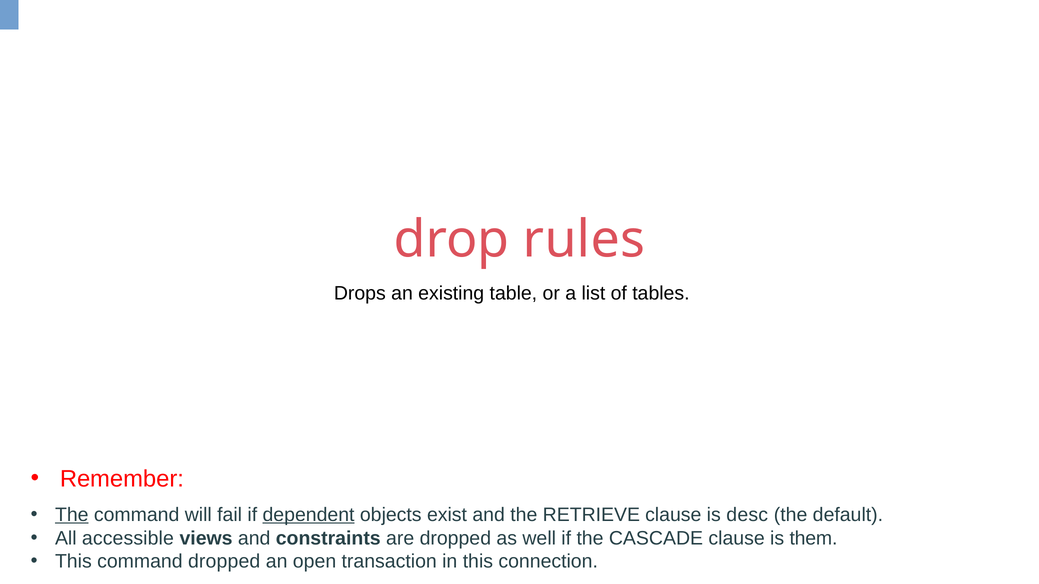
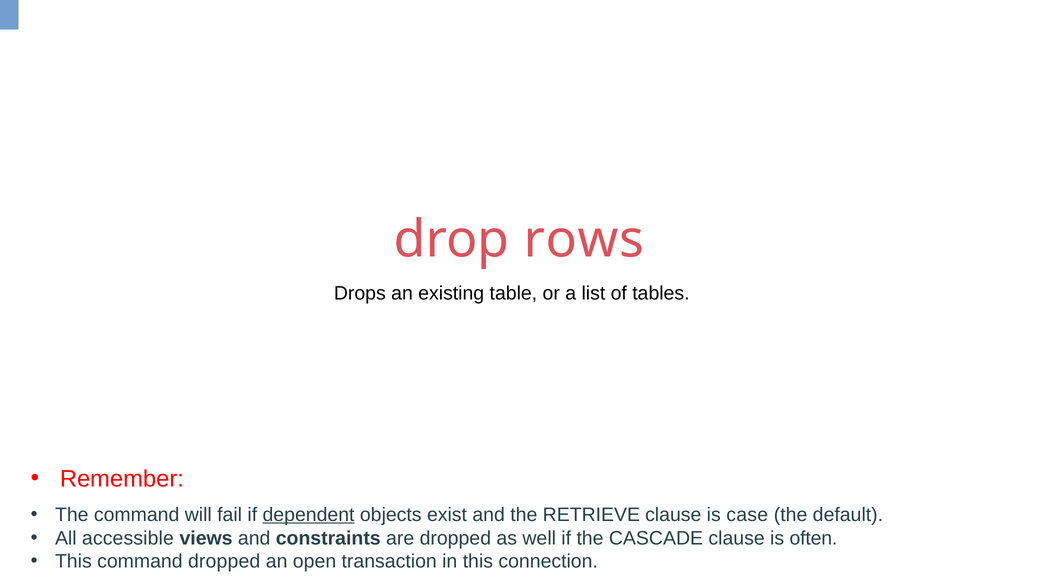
rules: rules -> rows (584, 240)
The underline: present -> none (72, 515)
desc: desc -> case (747, 515)
them: them -> often (813, 539)
